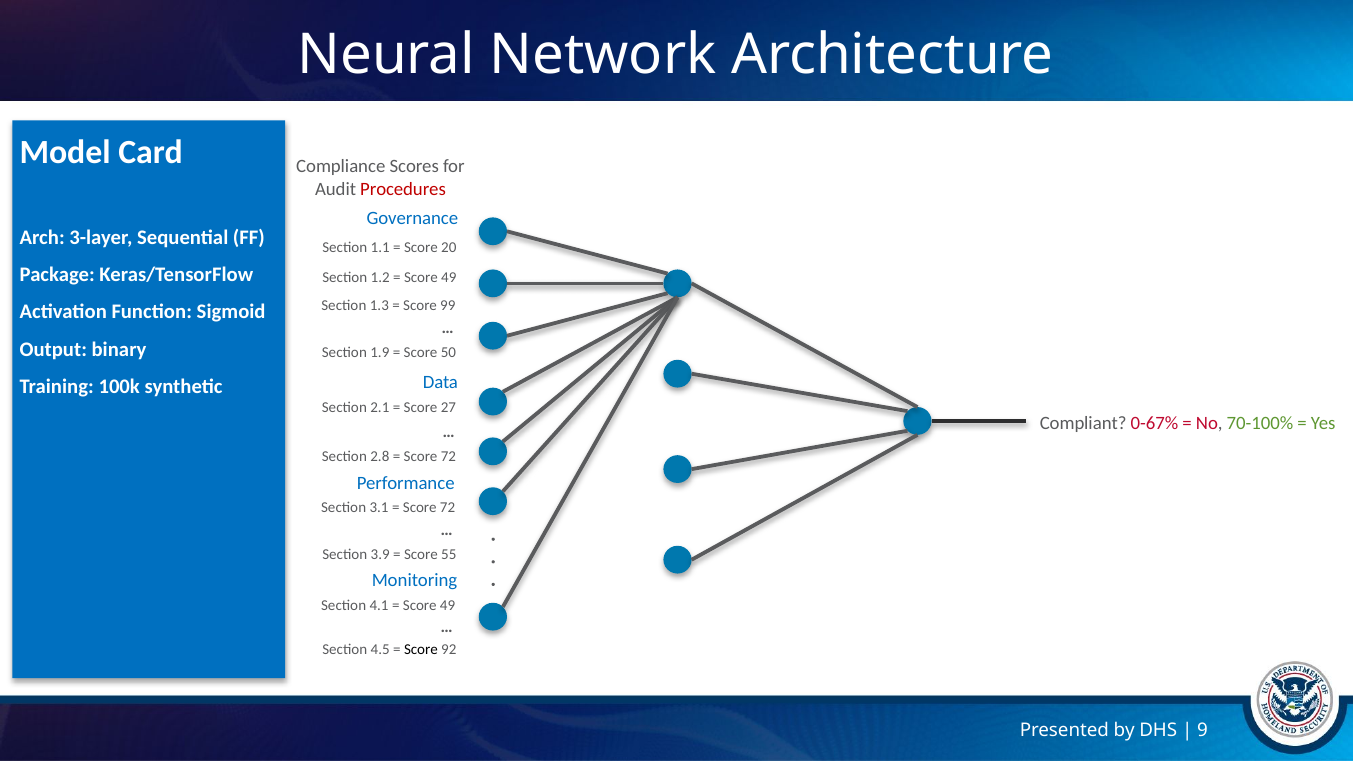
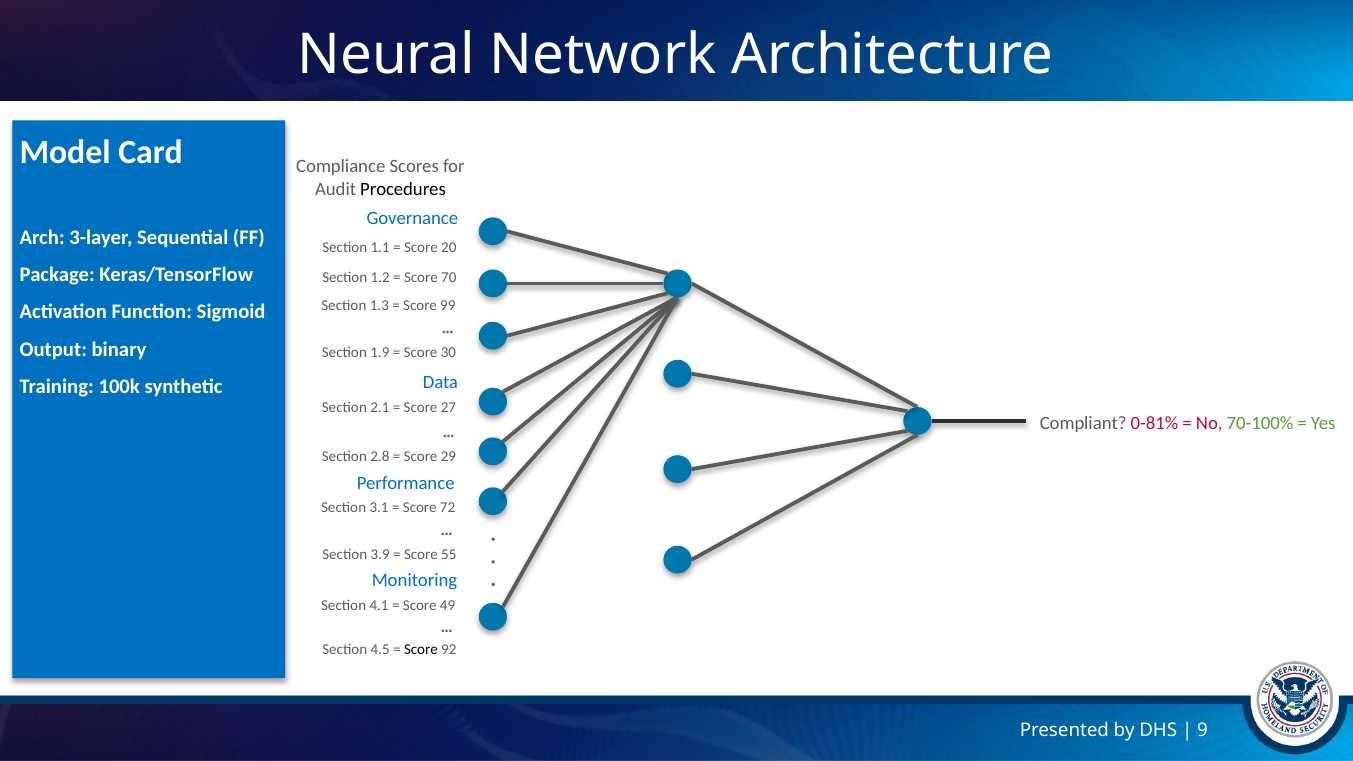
Procedures colour: red -> black (403, 189)
49: 49 -> 70 (449, 278)
50: 50 -> 30 (448, 352)
0-67%: 0-67% -> 0-81% (1154, 423)
72: 72 -> 29 (448, 456)
